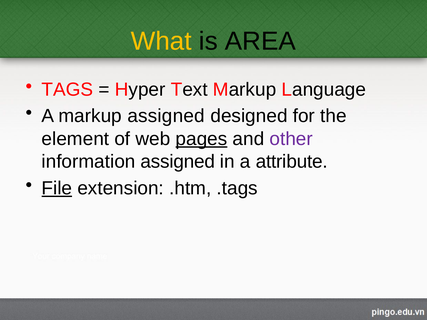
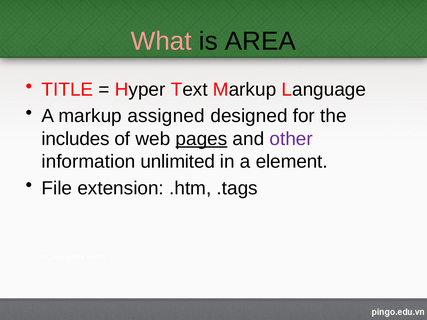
What colour: yellow -> pink (161, 41)
TAGS: TAGS -> TITLE (67, 90)
element: element -> includes (75, 139)
information assigned: assigned -> unlimited (178, 162)
attribute: attribute -> element (292, 162)
File underline: present -> none (57, 188)
